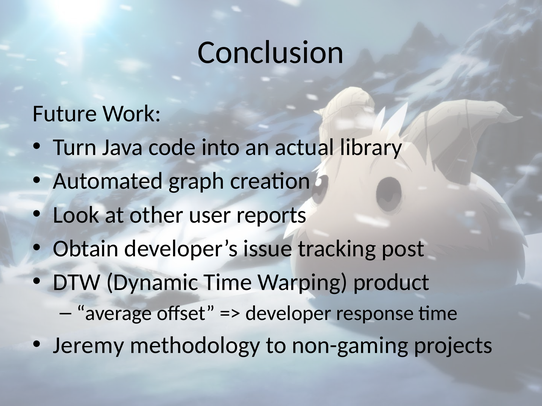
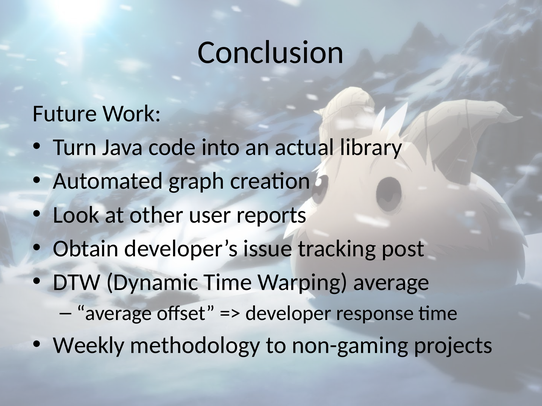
Warping product: product -> average (391, 283)
Jeremy: Jeremy -> Weekly (89, 346)
